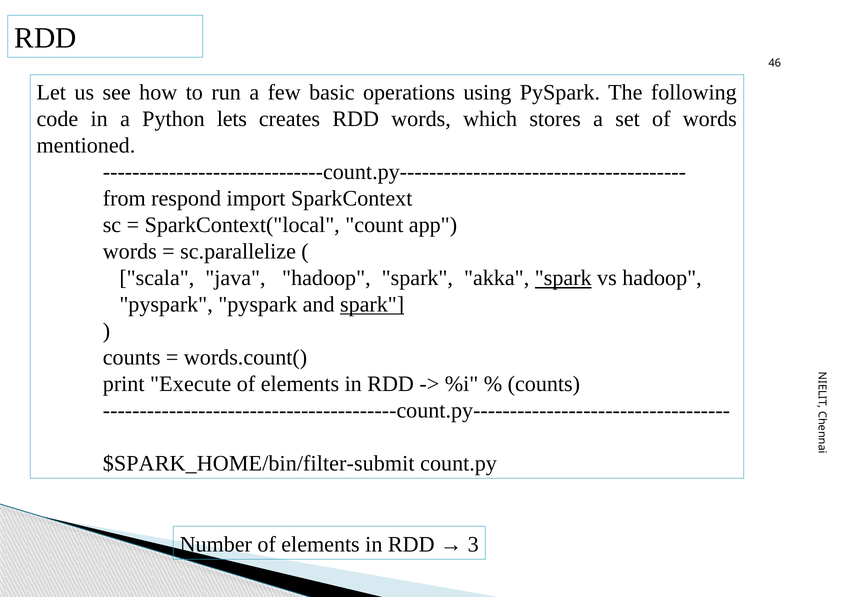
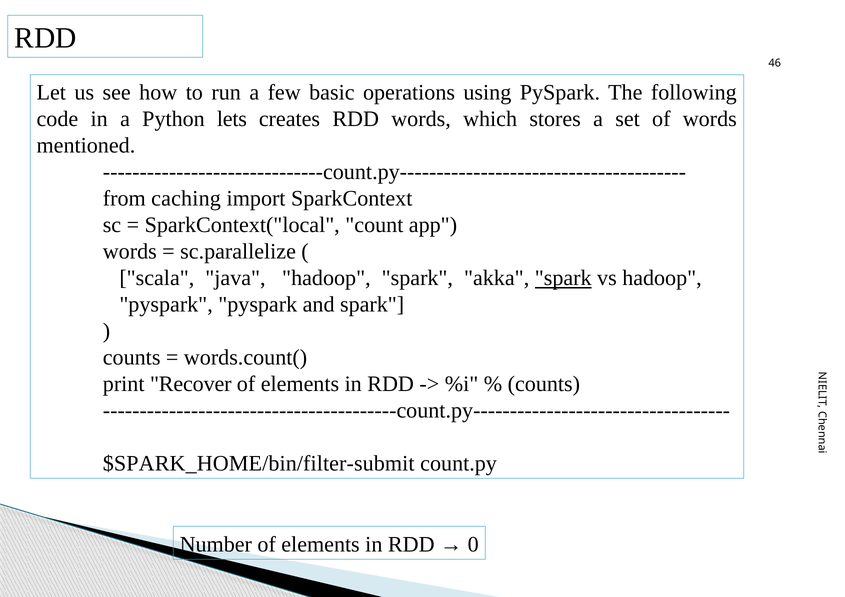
respond: respond -> caching (186, 199)
spark underline: present -> none (372, 305)
Execute: Execute -> Recover (191, 384)
3: 3 -> 0 (473, 545)
